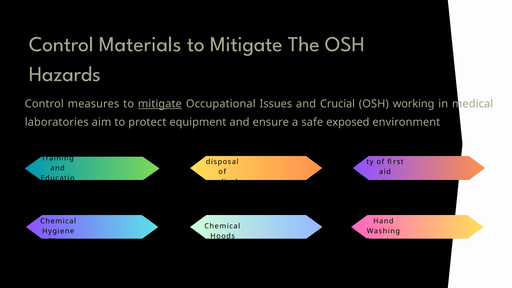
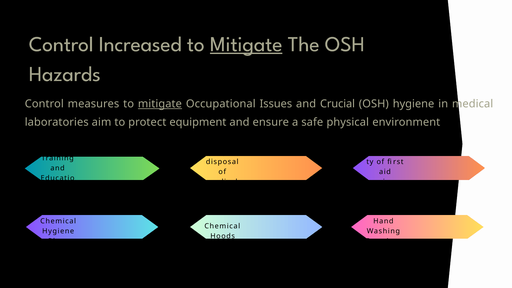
Materials: Materials -> Increased (140, 44)
Mitigate underline: none -> present (246, 44)
OSH working: working -> hygiene (413, 104)
exposed: exposed -> physical (348, 122)
